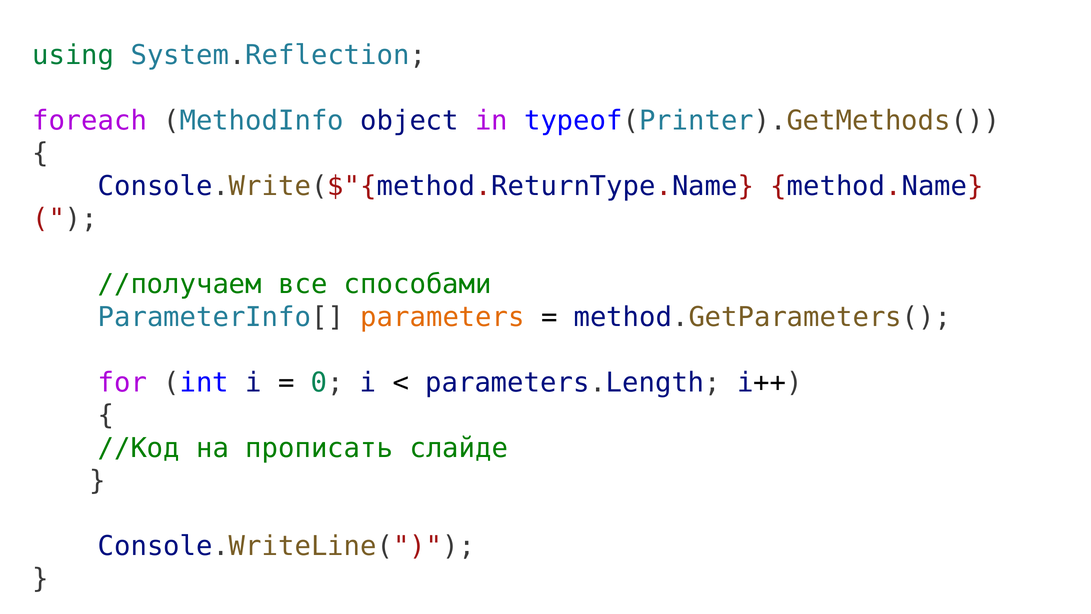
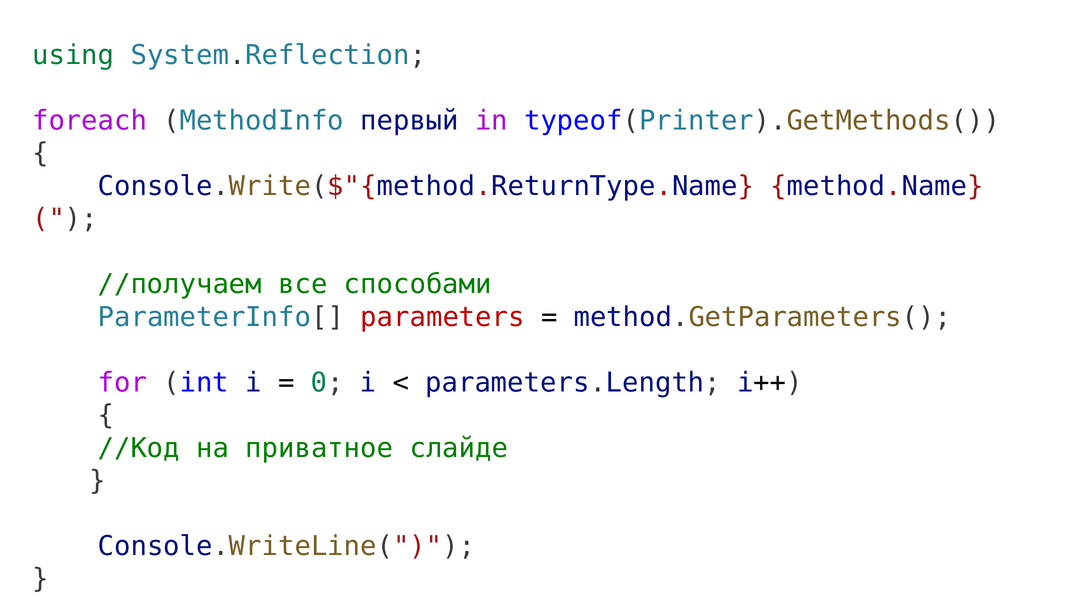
object: object -> первый (410, 120)
parameters colour: orange -> red (443, 317)
прописать: прописать -> приватное (319, 448)
